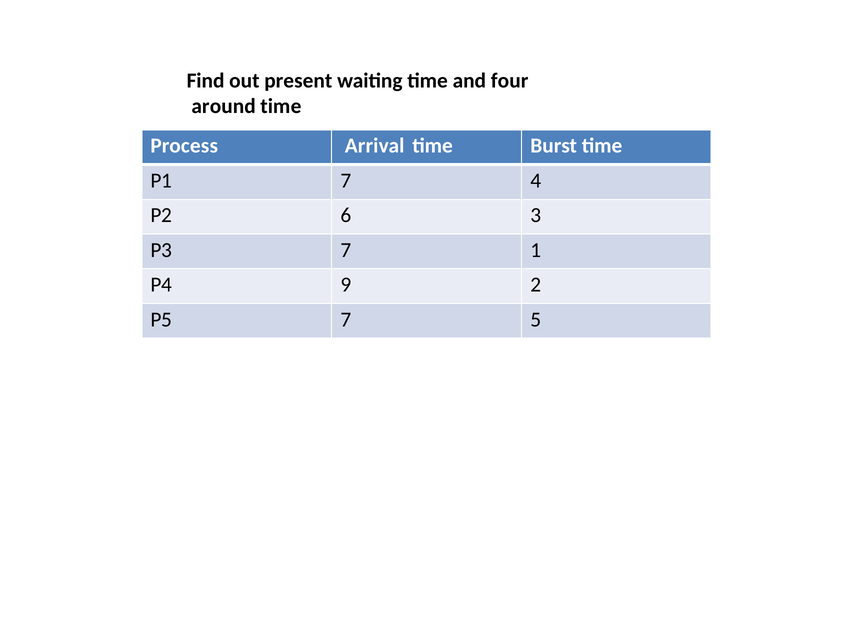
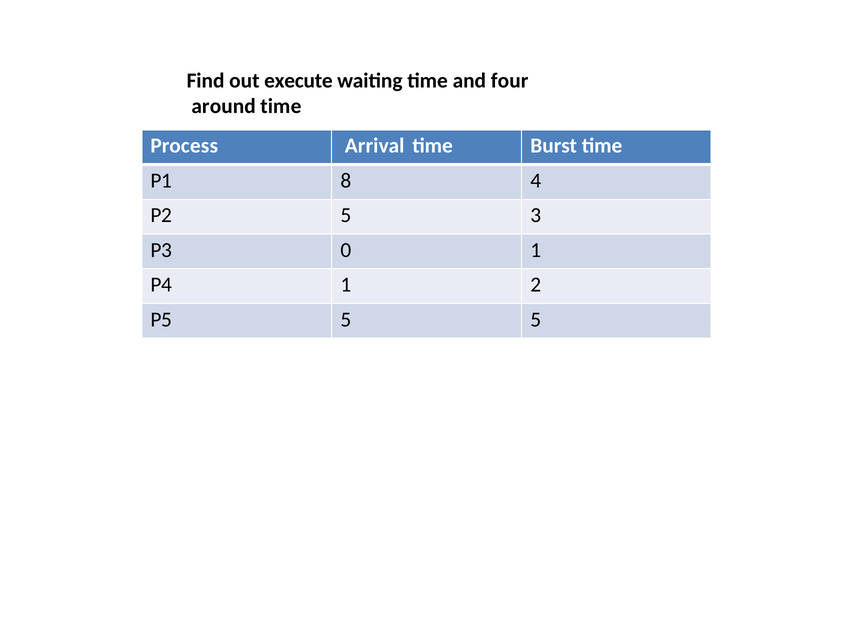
present: present -> execute (298, 81)
P1 7: 7 -> 8 (346, 181)
P2 6: 6 -> 5 (346, 215)
P3 7: 7 -> 0 (346, 250)
P4 9: 9 -> 1 (346, 285)
P5 7: 7 -> 5 (346, 319)
